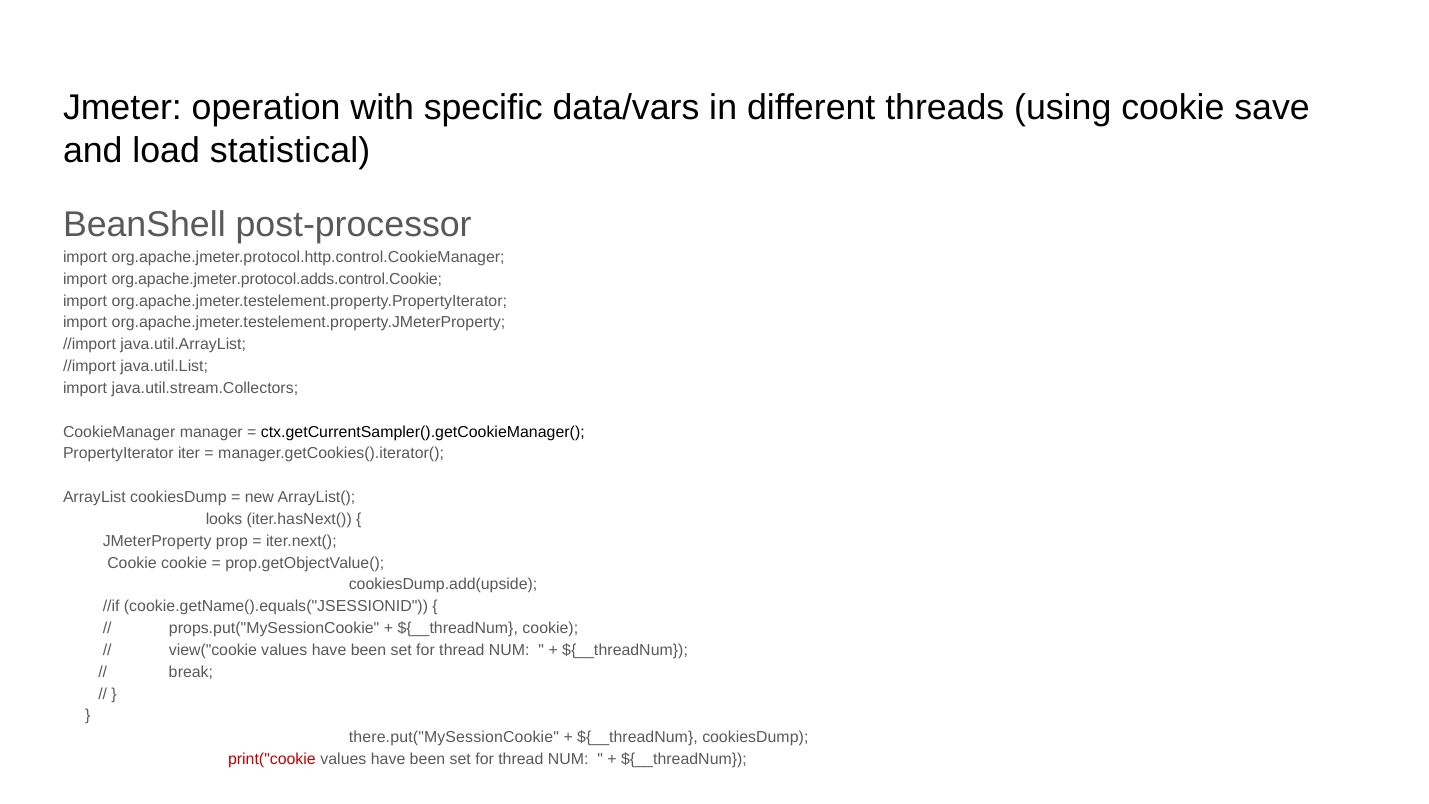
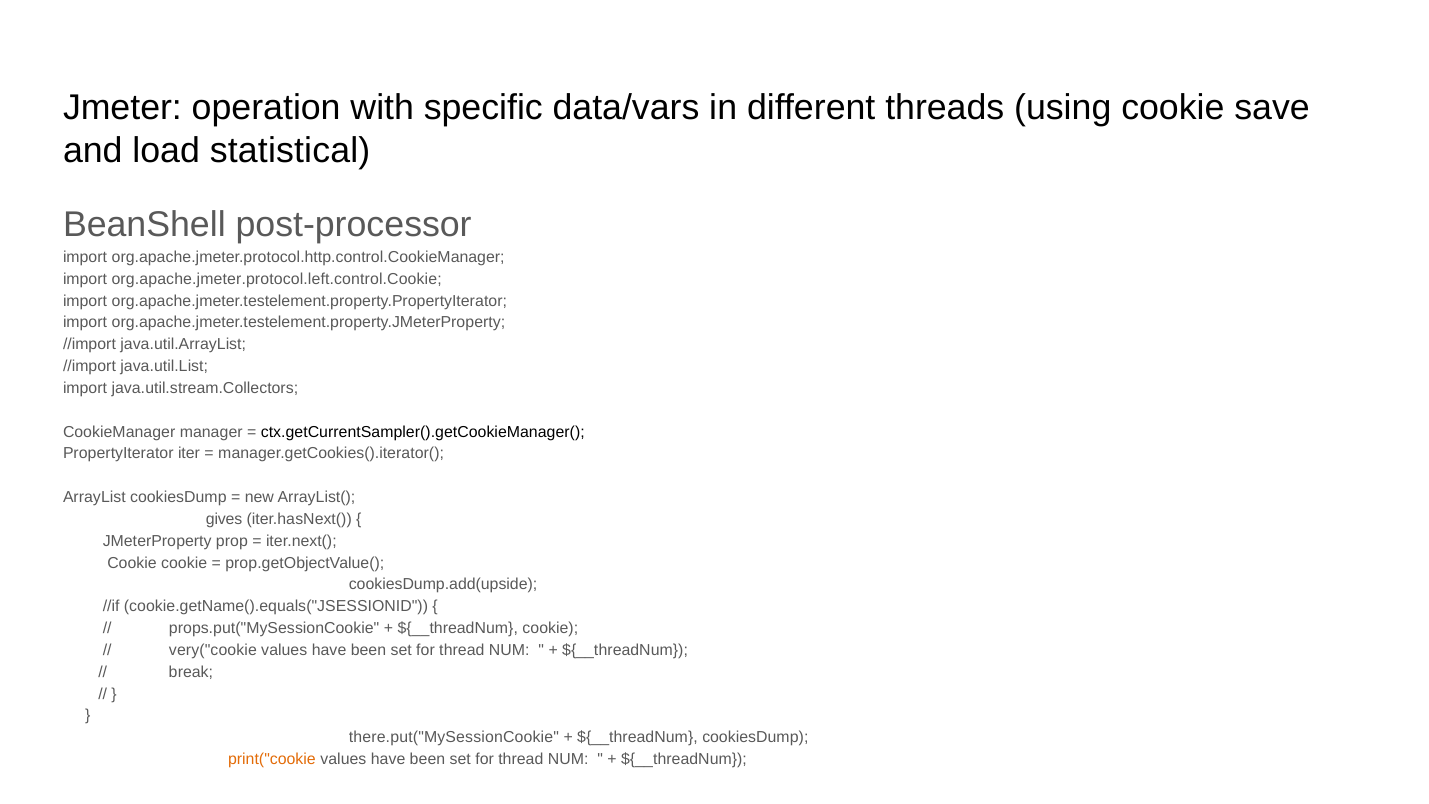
org.apache.jmeter.protocol.adds.control.Cookie: org.apache.jmeter.protocol.adds.control.Cookie -> org.apache.jmeter.protocol.left.control.Cookie (277, 279)
looks: looks -> gives (224, 519)
view("cookie: view("cookie -> very("cookie (213, 650)
print("cookie colour: red -> orange (272, 759)
